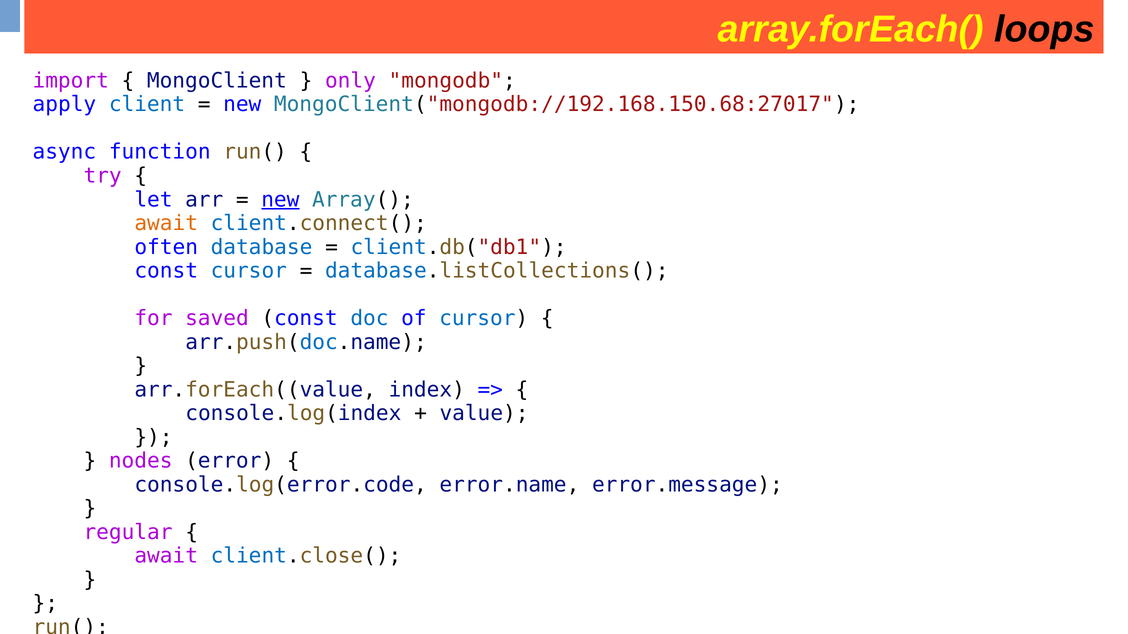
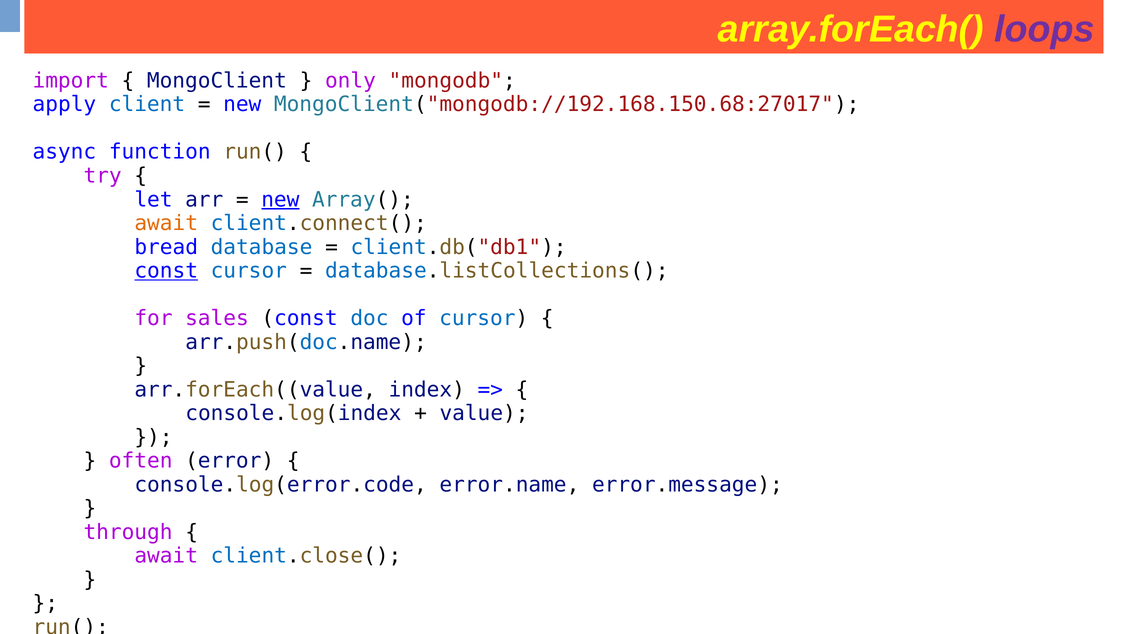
loops colour: black -> purple (1045, 29)
often: often -> bread (166, 247)
const underline: none -> present (166, 271)
saved: saved -> sales (217, 319)
nodes: nodes -> often (141, 461)
regular: regular -> through (128, 533)
